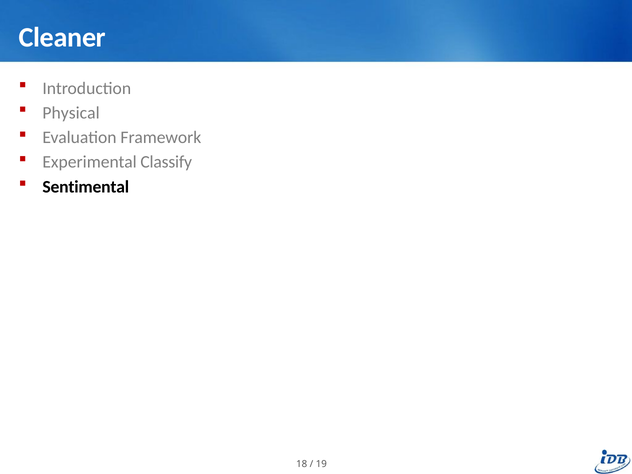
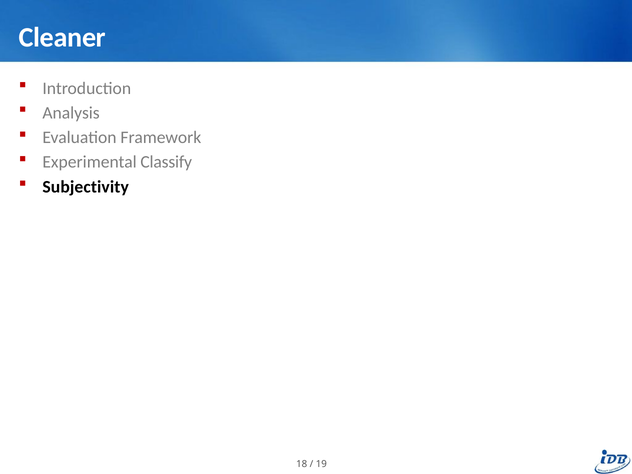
Physical: Physical -> Analysis (71, 113)
Sentimental: Sentimental -> Subjectivity (86, 187)
